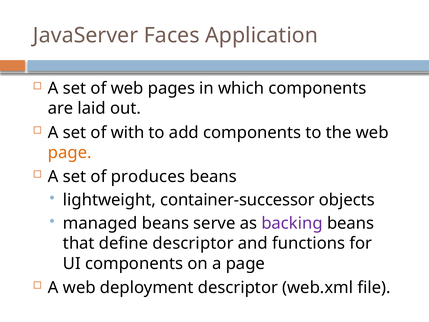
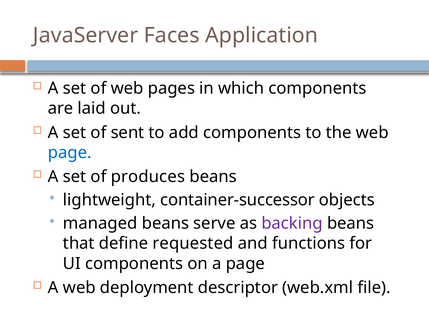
with: with -> sent (128, 132)
page colour: orange -> blue (70, 152)
define descriptor: descriptor -> requested (193, 243)
